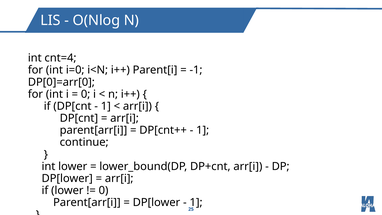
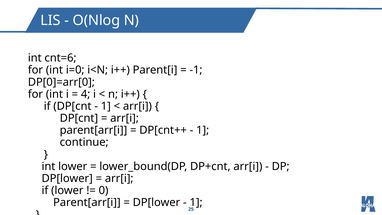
cnt=4: cnt=4 -> cnt=6 (60, 58)
0: 0 -> 4 (86, 94)
